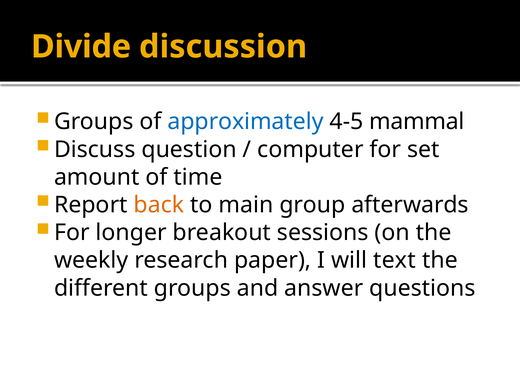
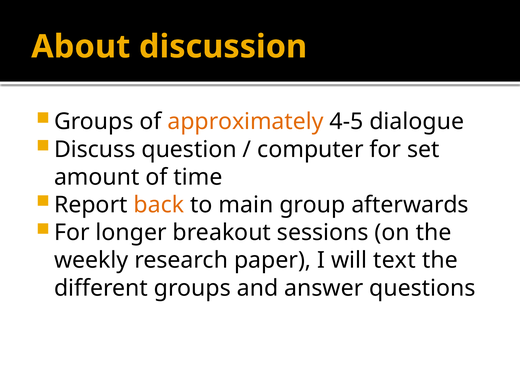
Divide: Divide -> About (81, 47)
approximately colour: blue -> orange (245, 122)
mammal: mammal -> dialogue (417, 122)
